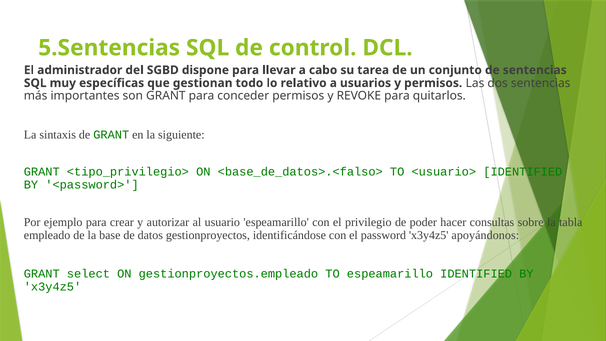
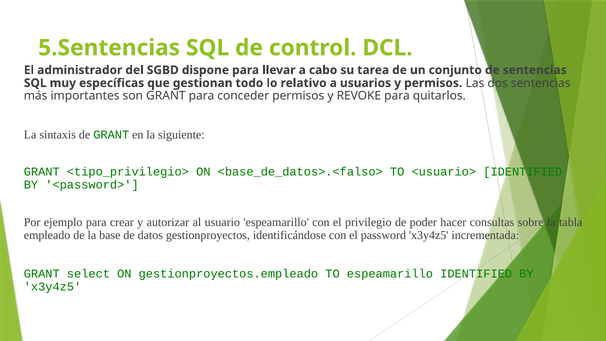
apoyándonos: apoyándonos -> incrementada (485, 235)
